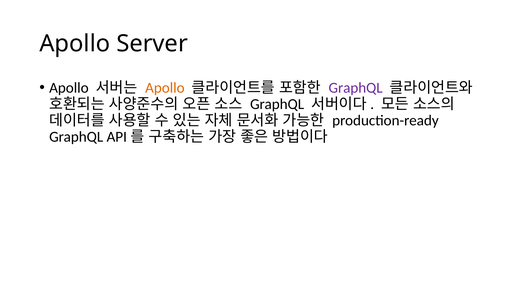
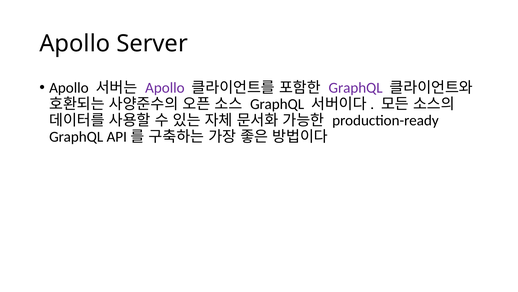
Apollo colour: orange -> purple (165, 88)
